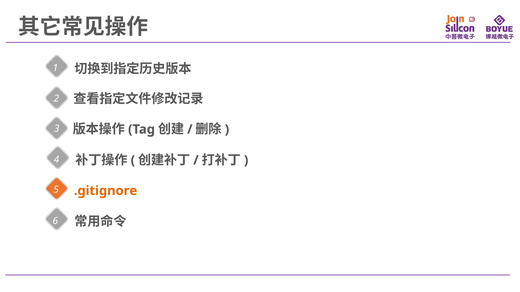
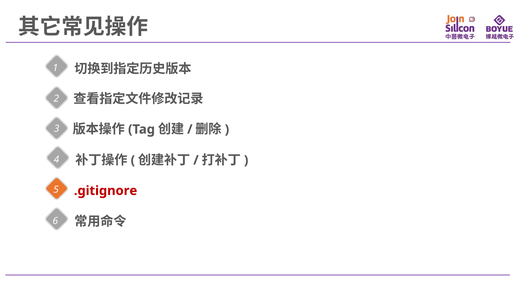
.gitignore colour: orange -> red (106, 191)
